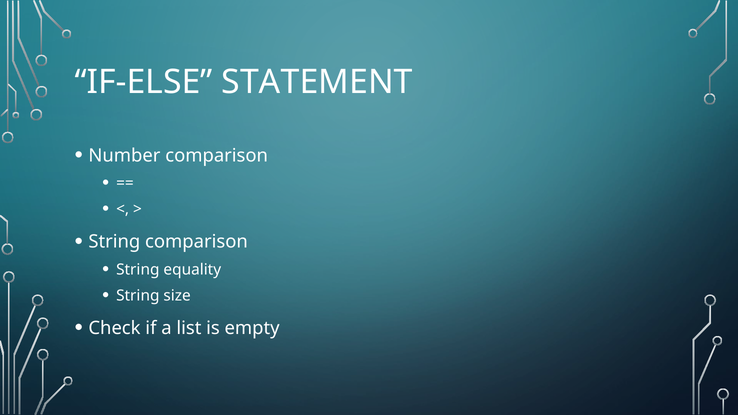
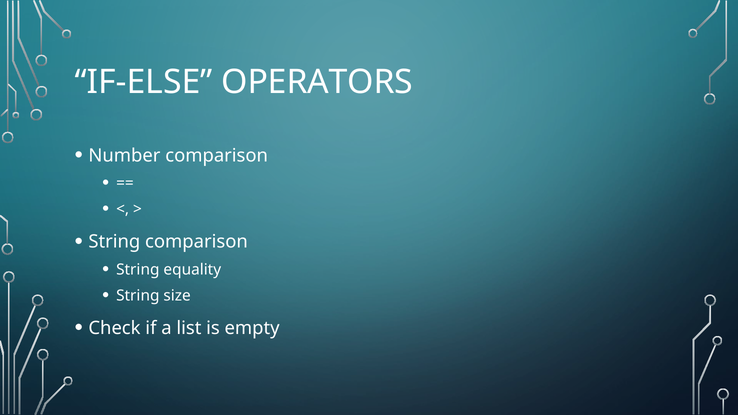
STATEMENT: STATEMENT -> OPERATORS (317, 82)
